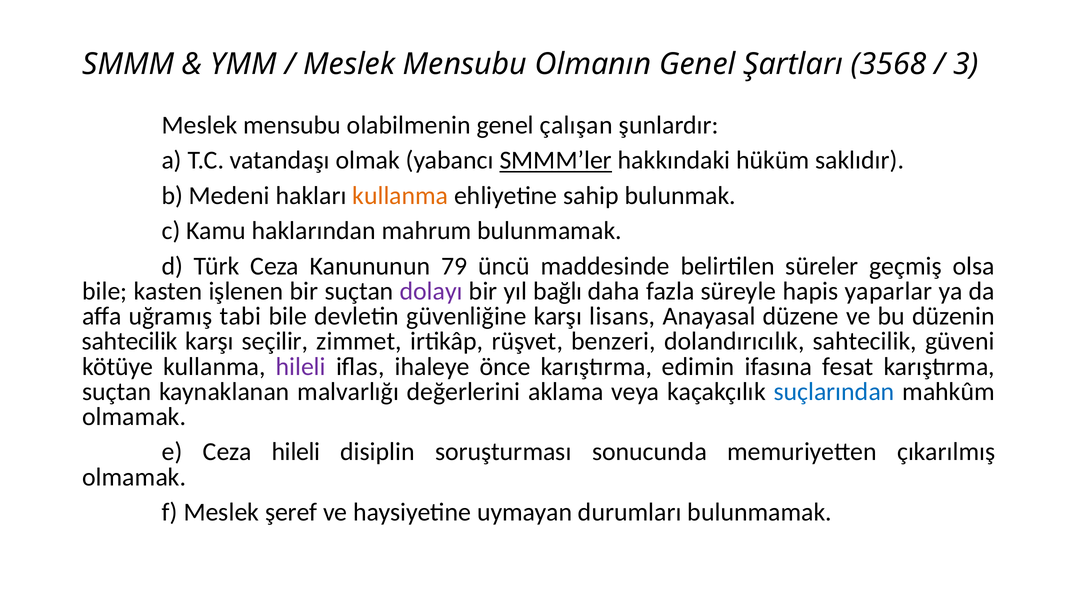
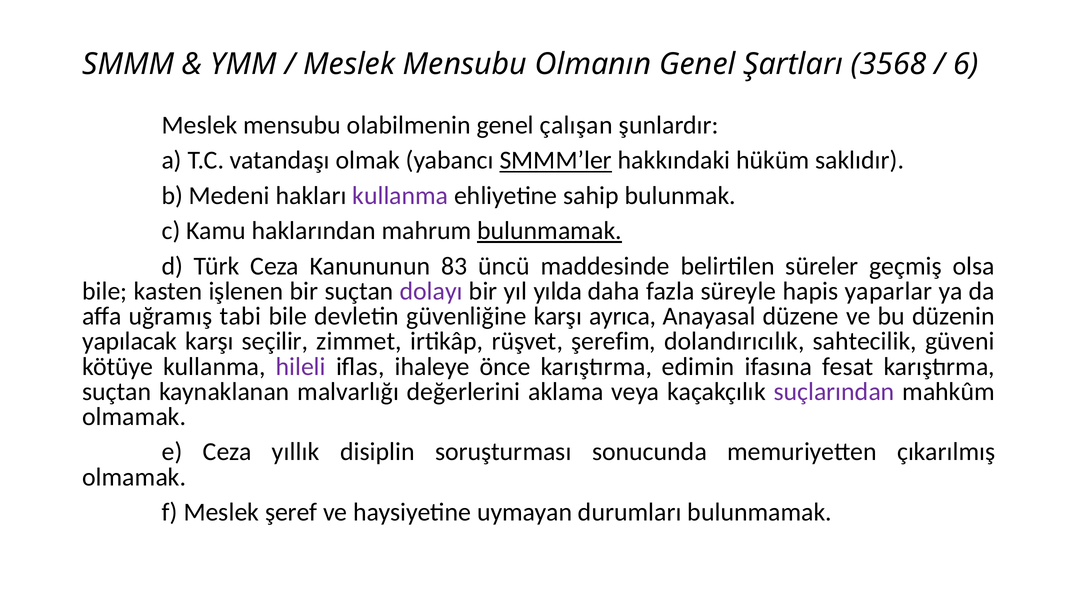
3: 3 -> 6 (966, 64)
kullanma colour: orange -> purple (400, 196)
bulunmamak underline: none -> present (549, 231)
79: 79 -> 83 (454, 266)
bağlı: bağlı -> yılda (558, 291)
lisans: lisans -> ayrıca (623, 316)
sahtecilik: sahtecilik -> yapılacak (130, 341)
benzeri: benzeri -> şerefim (614, 341)
suçlarından colour: blue -> purple (834, 392)
Ceza hileli: hileli -> yıllık (296, 452)
